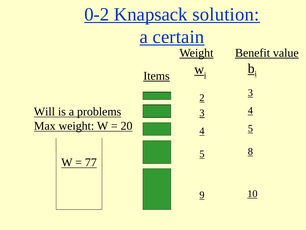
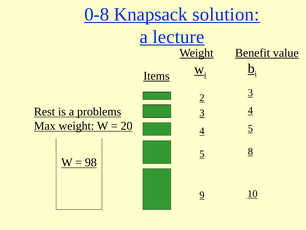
0-2: 0-2 -> 0-8 (97, 14)
certain: certain -> lecture (178, 37)
Will: Will -> Rest (44, 111)
77: 77 -> 98 (91, 162)
